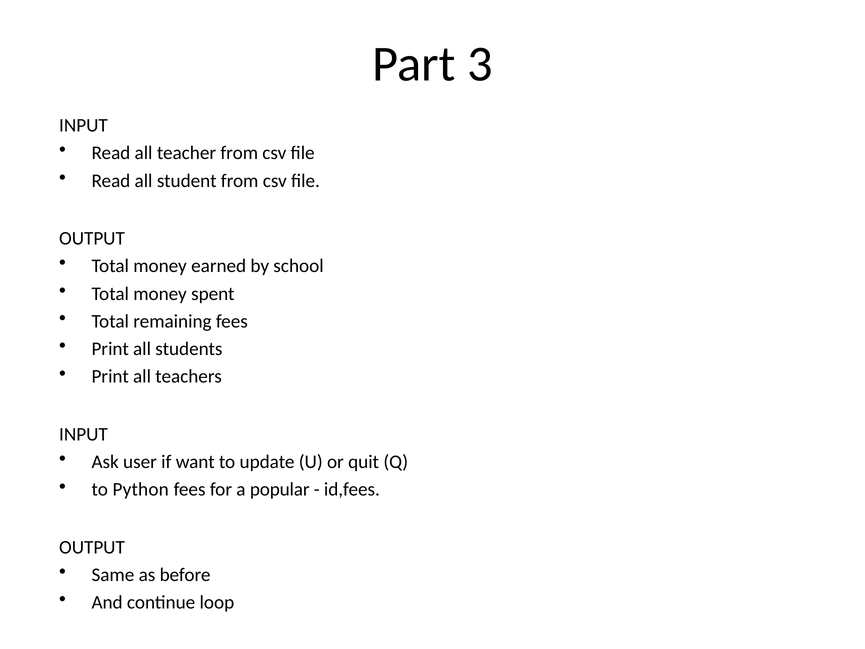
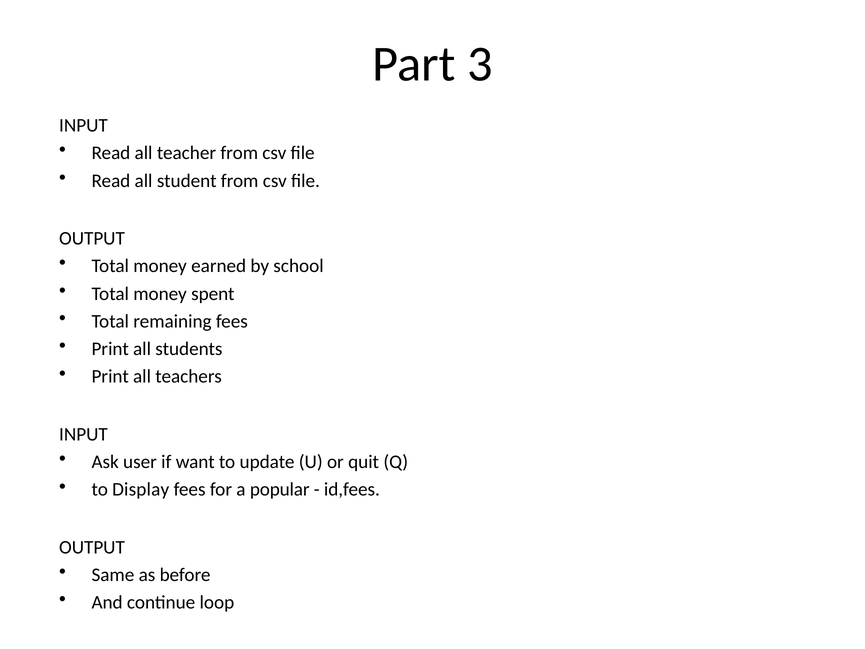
Python: Python -> Display (141, 489)
